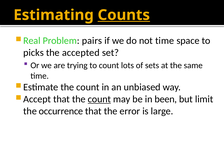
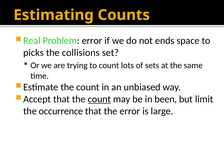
Counts underline: present -> none (124, 15)
Problem pairs: pairs -> error (92, 41)
not time: time -> ends (165, 41)
accepted: accepted -> collisions (81, 53)
